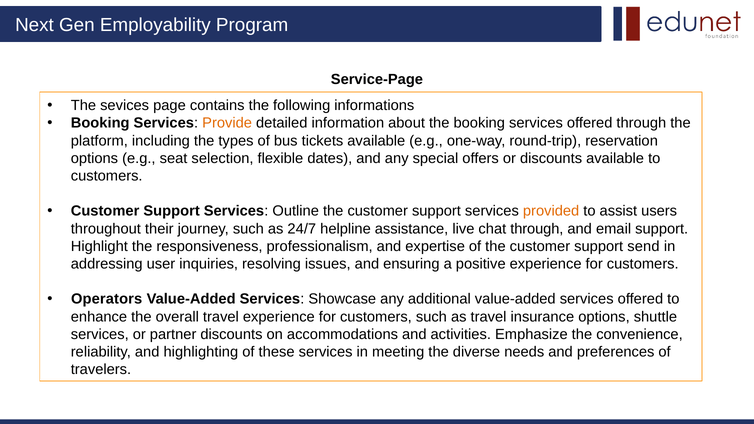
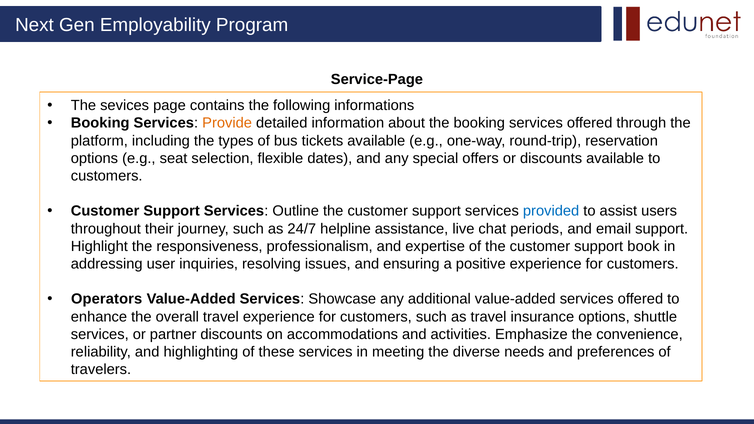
provided colour: orange -> blue (551, 211)
chat through: through -> periods (537, 229)
send: send -> book (643, 246)
